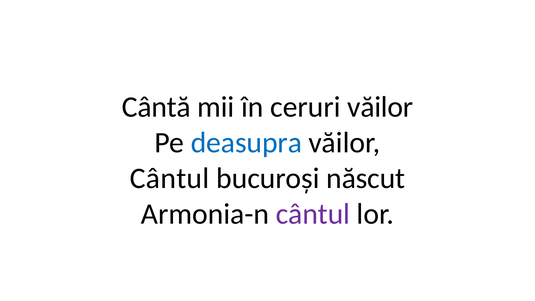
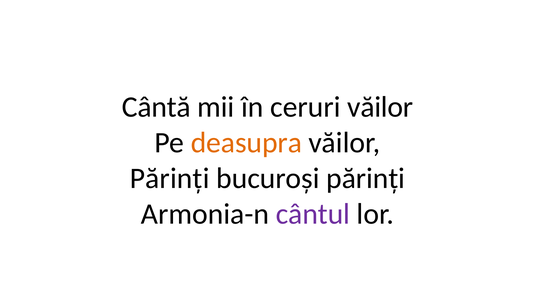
deasupra colour: blue -> orange (246, 143)
Cântul: Cântul -> Părinți (170, 178)
bucuroși născut: născut -> părinți (366, 178)
